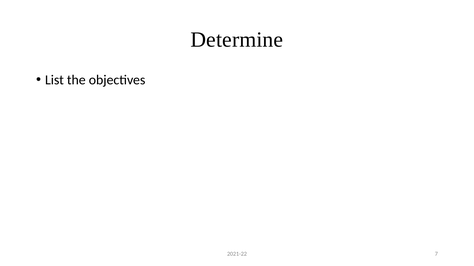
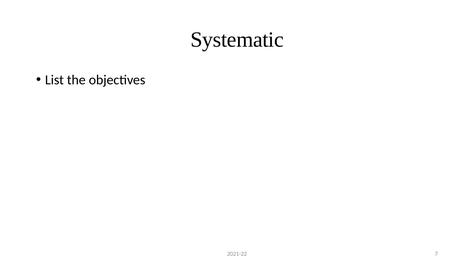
Determine: Determine -> Systematic (237, 40)
